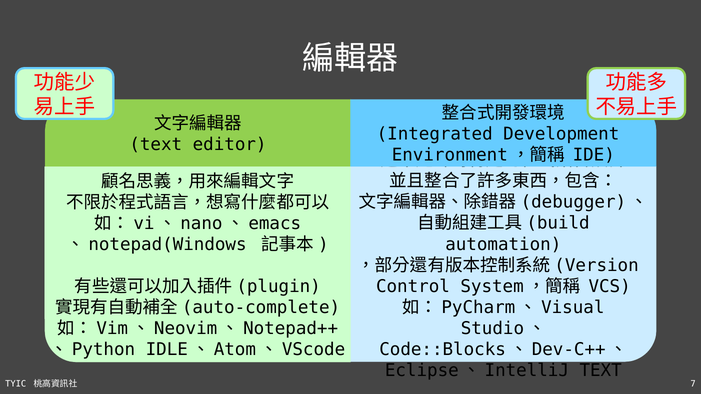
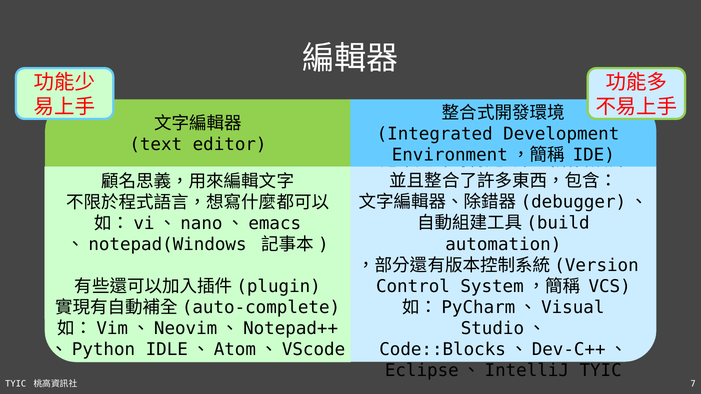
Eclipse、IntelliJ TEXT: TEXT -> TYIC (601, 371)
